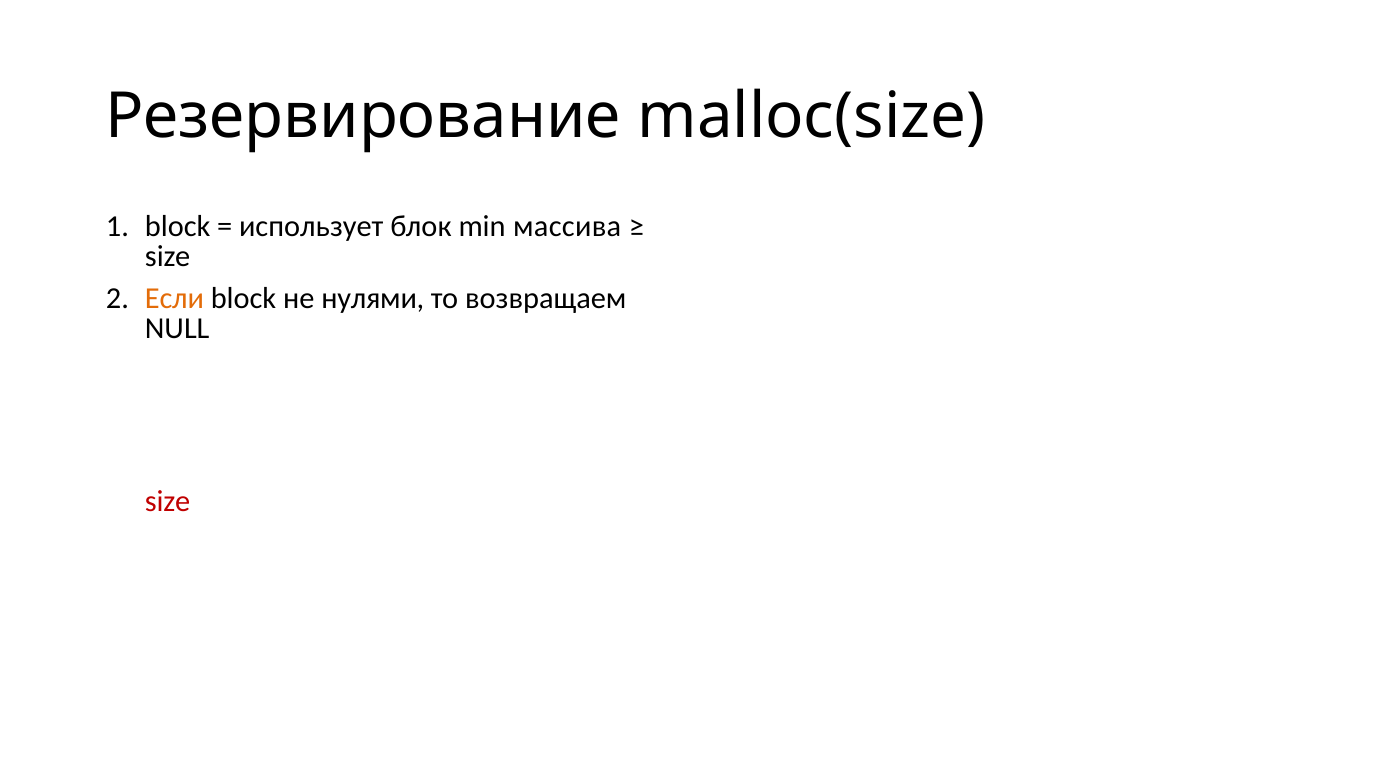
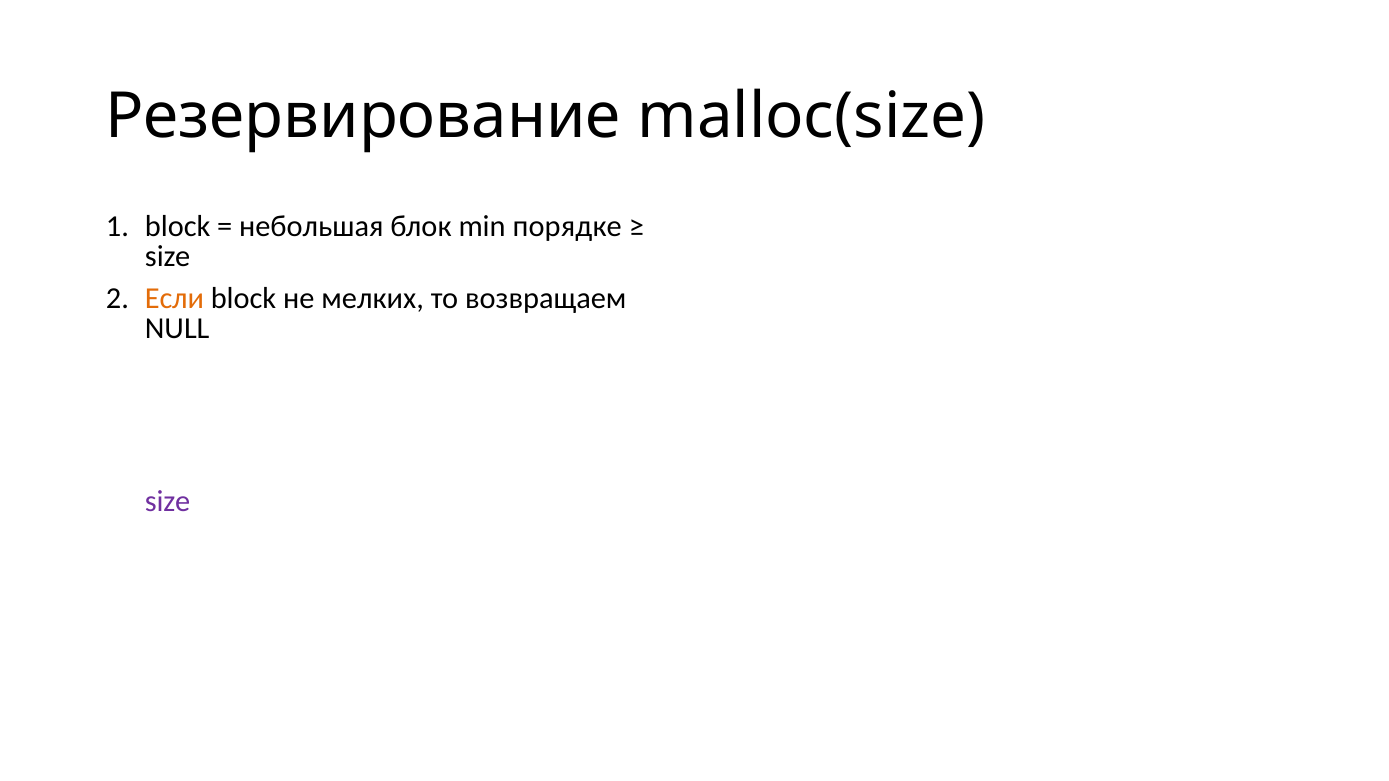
использует: использует -> небольшая (311, 227)
массива: массива -> порядке (567, 227)
нулями: нулями -> мелких (373, 299)
size colour: red -> purple (168, 502)
